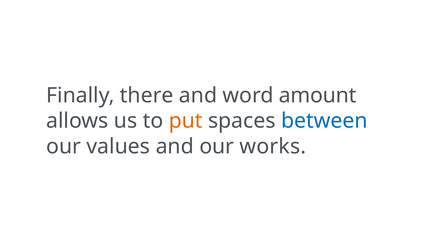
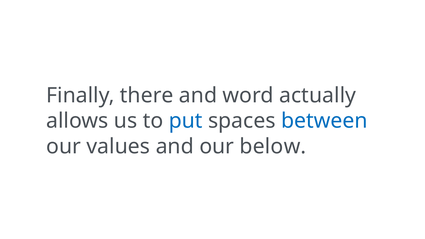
amount: amount -> actually (318, 96)
put colour: orange -> blue (186, 121)
works: works -> below (273, 147)
